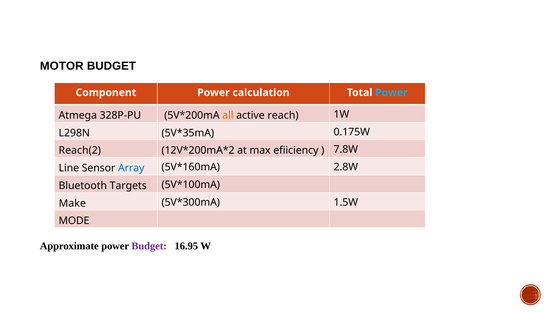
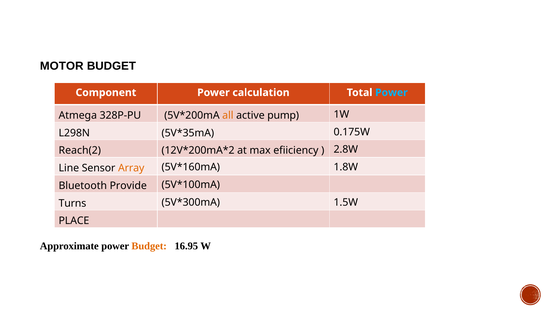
reach: reach -> pump (283, 115)
7.8W: 7.8W -> 2.8W (346, 149)
Array colour: blue -> orange (131, 168)
2.8W: 2.8W -> 1.8W (346, 167)
Targets: Targets -> Provide (128, 186)
Make: Make -> Turns (72, 203)
MODE: MODE -> PLACE (74, 221)
Budget colour: purple -> orange (149, 246)
